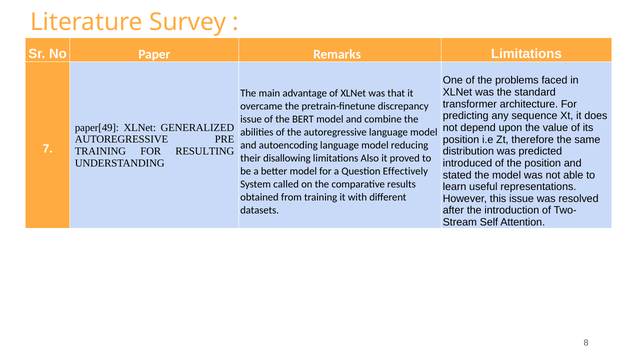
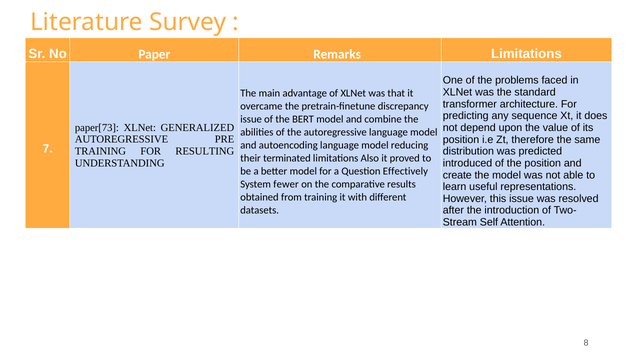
paper[49: paper[49 -> paper[73 (97, 127)
disallowing: disallowing -> terminated (287, 158)
stated: stated -> create (457, 175)
called: called -> fewer (286, 184)
